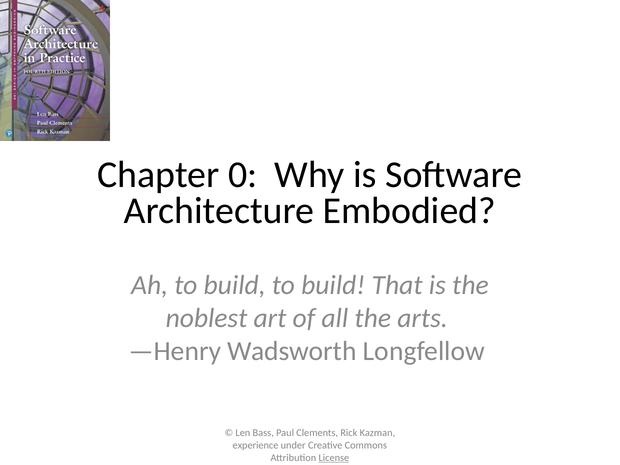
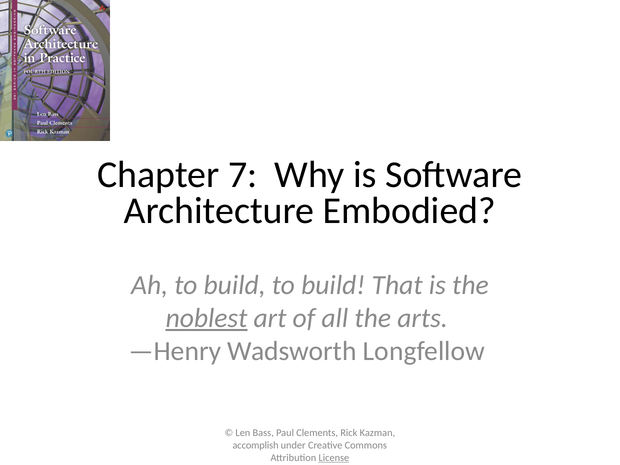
0: 0 -> 7 (243, 174)
noblest underline: none -> present (207, 318)
experience: experience -> accomplish (256, 445)
